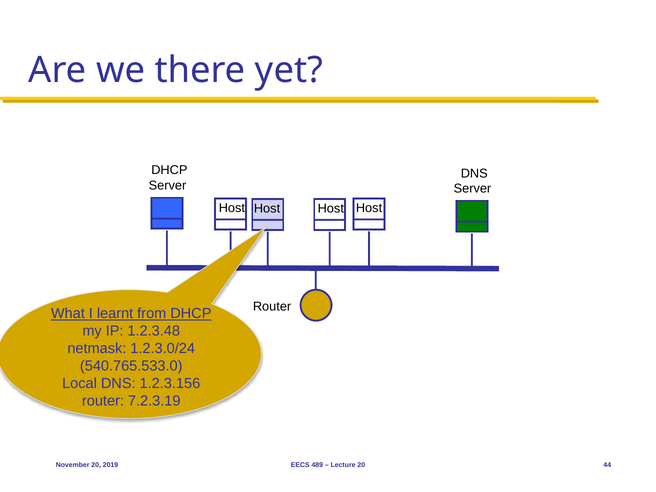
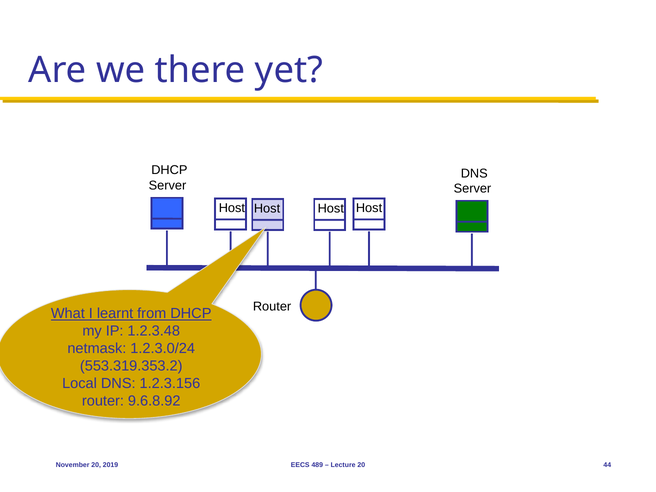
540.765.533.0: 540.765.533.0 -> 553.319.353.2 (131, 366)
7.2.3.19: 7.2.3.19 -> 9.6.8.92 (154, 401)
